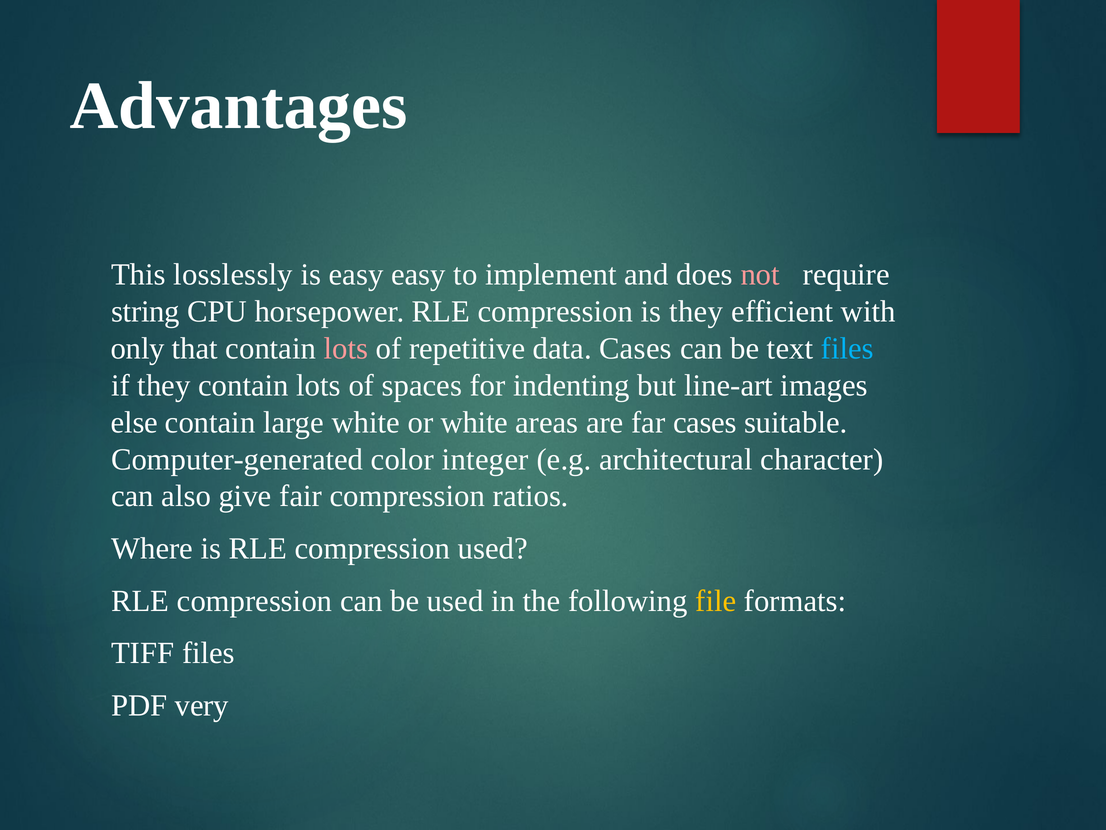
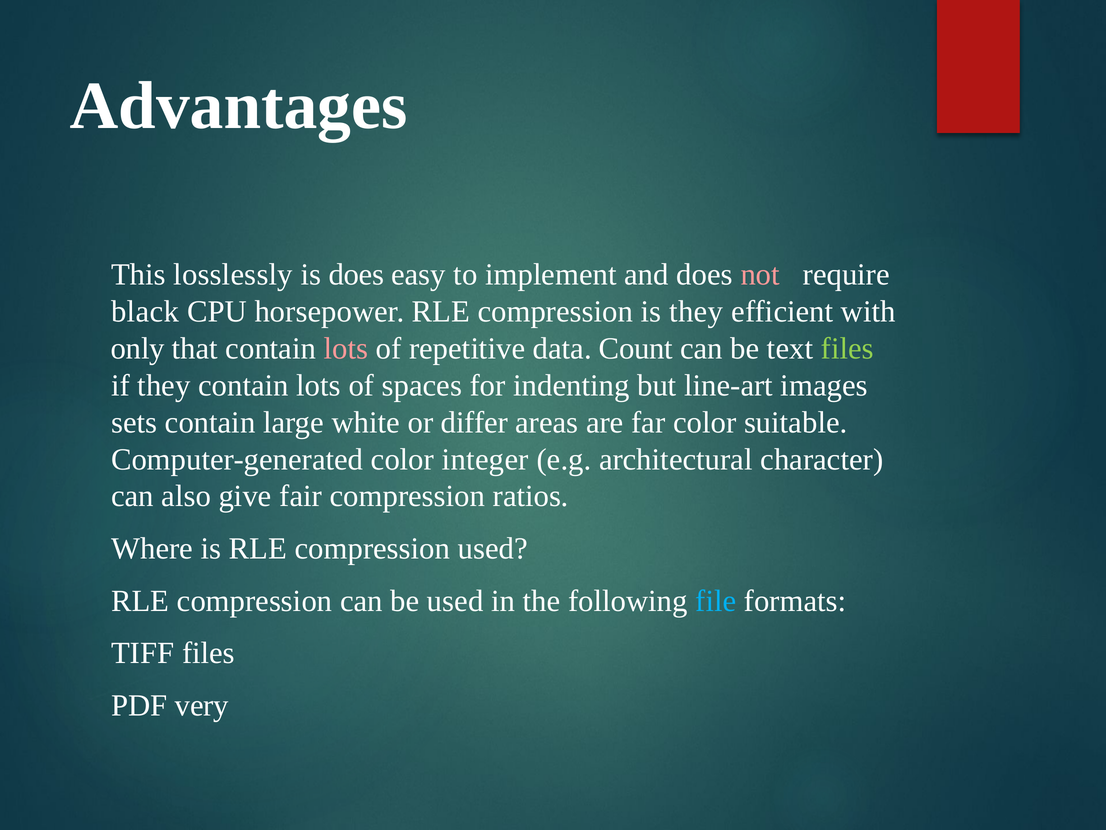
is easy: easy -> does (356, 274)
string: string -> black (145, 311)
data Cases: Cases -> Count (636, 348)
files colour: light blue -> light green (847, 348)
else: else -> sets (134, 422)
or white: white -> differ (474, 422)
far cases: cases -> color (705, 422)
file colour: yellow -> light blue (716, 601)
